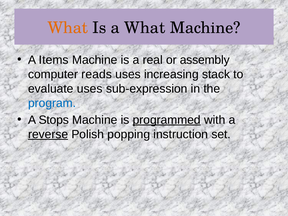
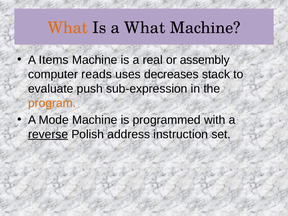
increasing: increasing -> decreases (171, 74)
evaluate uses: uses -> push (90, 89)
program colour: blue -> orange (52, 103)
Stops: Stops -> Mode (54, 120)
programmed underline: present -> none (167, 120)
popping: popping -> address (129, 134)
